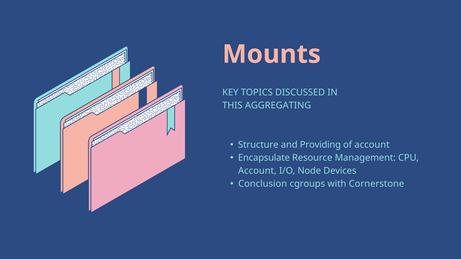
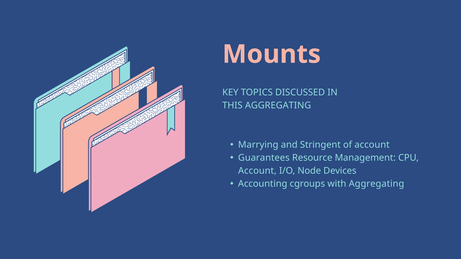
Structure: Structure -> Marrying (258, 145)
Providing: Providing -> Stringent (320, 145)
Encapsulate: Encapsulate -> Guarantees (264, 158)
Conclusion: Conclusion -> Accounting (263, 184)
with Cornerstone: Cornerstone -> Aggregating (376, 184)
